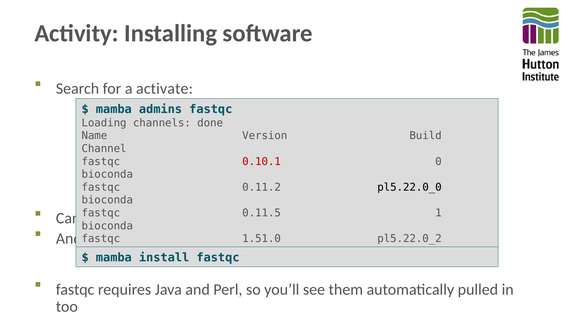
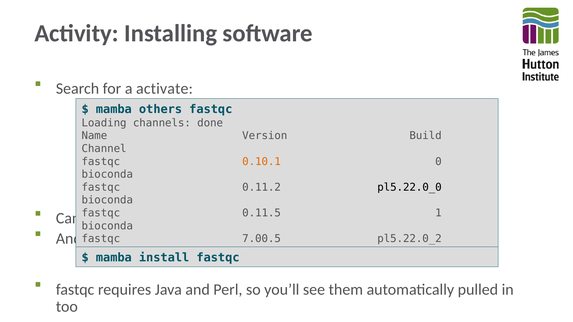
admins: admins -> others (161, 109)
0.10.1 colour: red -> orange (262, 162)
1.51.0: 1.51.0 -> 7.00.5 (262, 239)
